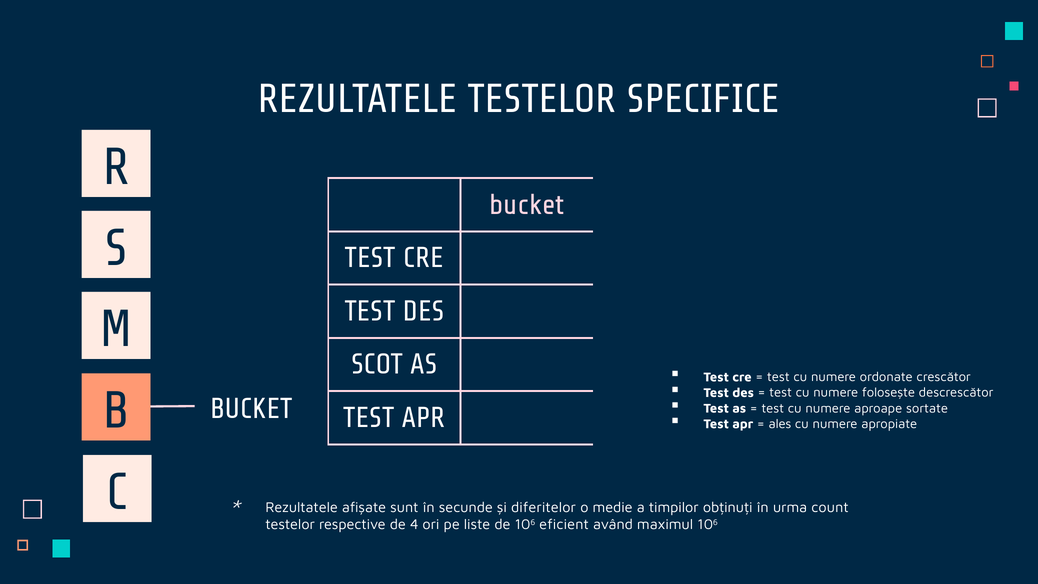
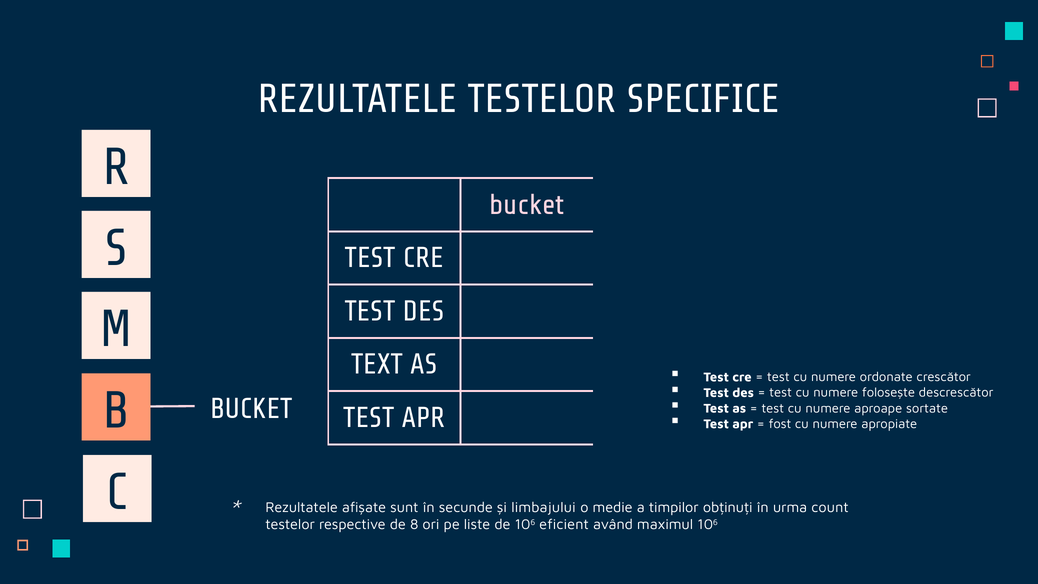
SCOT: SCOT -> TEXT (377, 364)
ales: ales -> fost (780, 424)
diferitelor: diferitelor -> limbajului (543, 507)
4: 4 -> 8 (414, 525)
